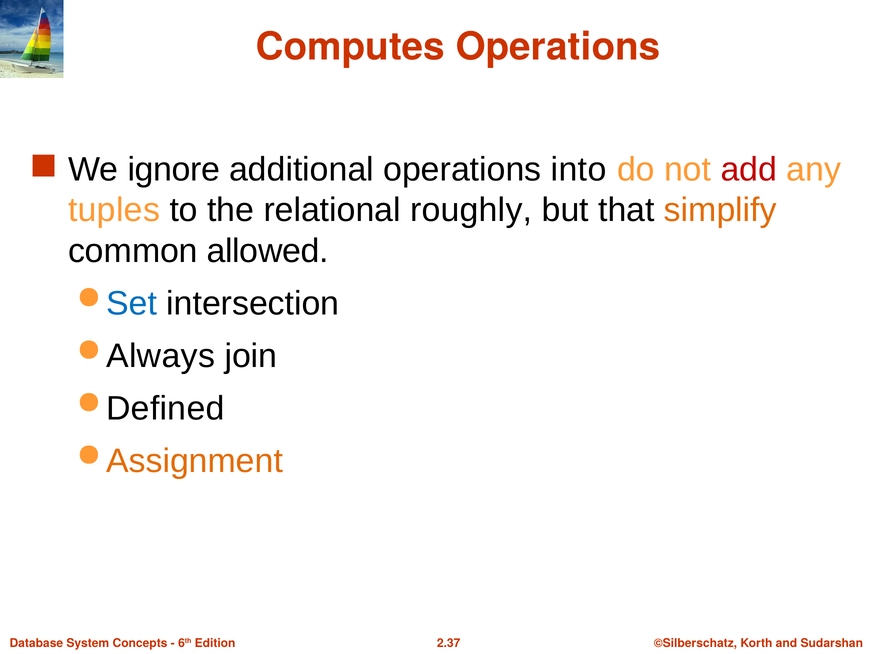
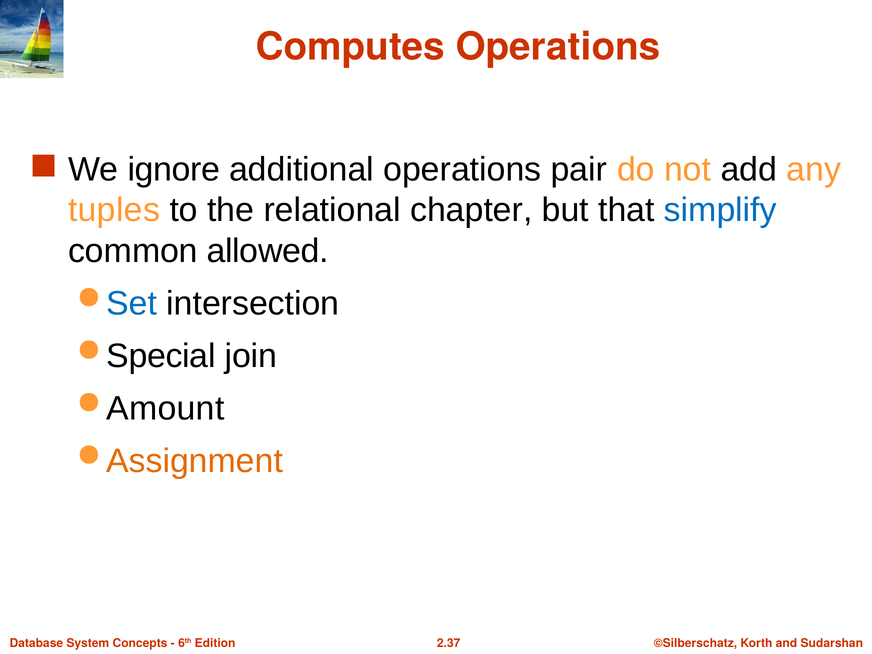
into: into -> pair (579, 169)
add colour: red -> black (749, 169)
roughly: roughly -> chapter (471, 210)
simplify colour: orange -> blue (720, 210)
Always: Always -> Special (161, 356)
Defined: Defined -> Amount (165, 409)
